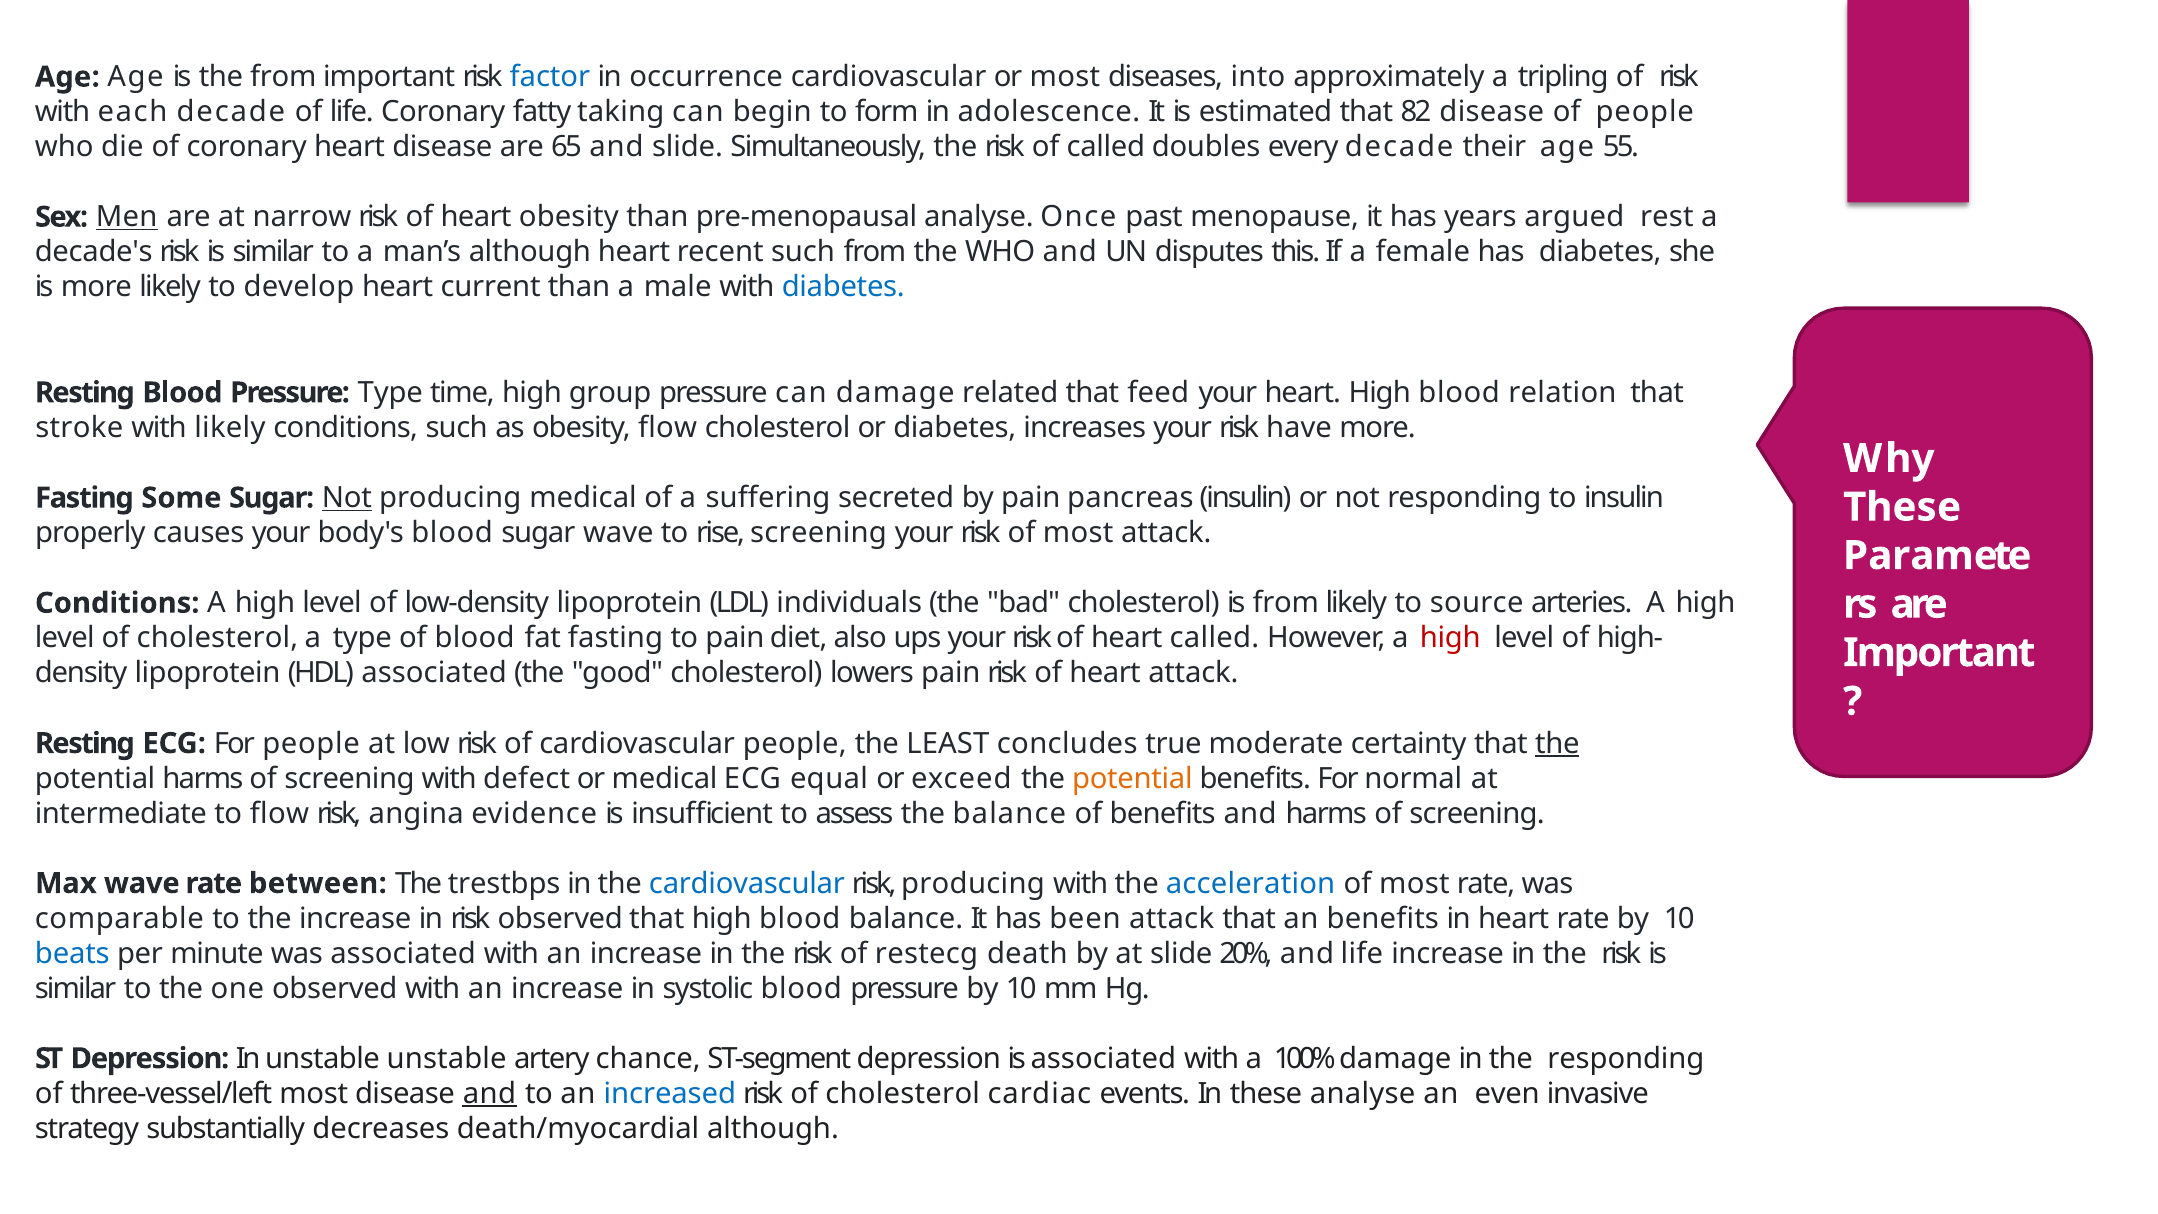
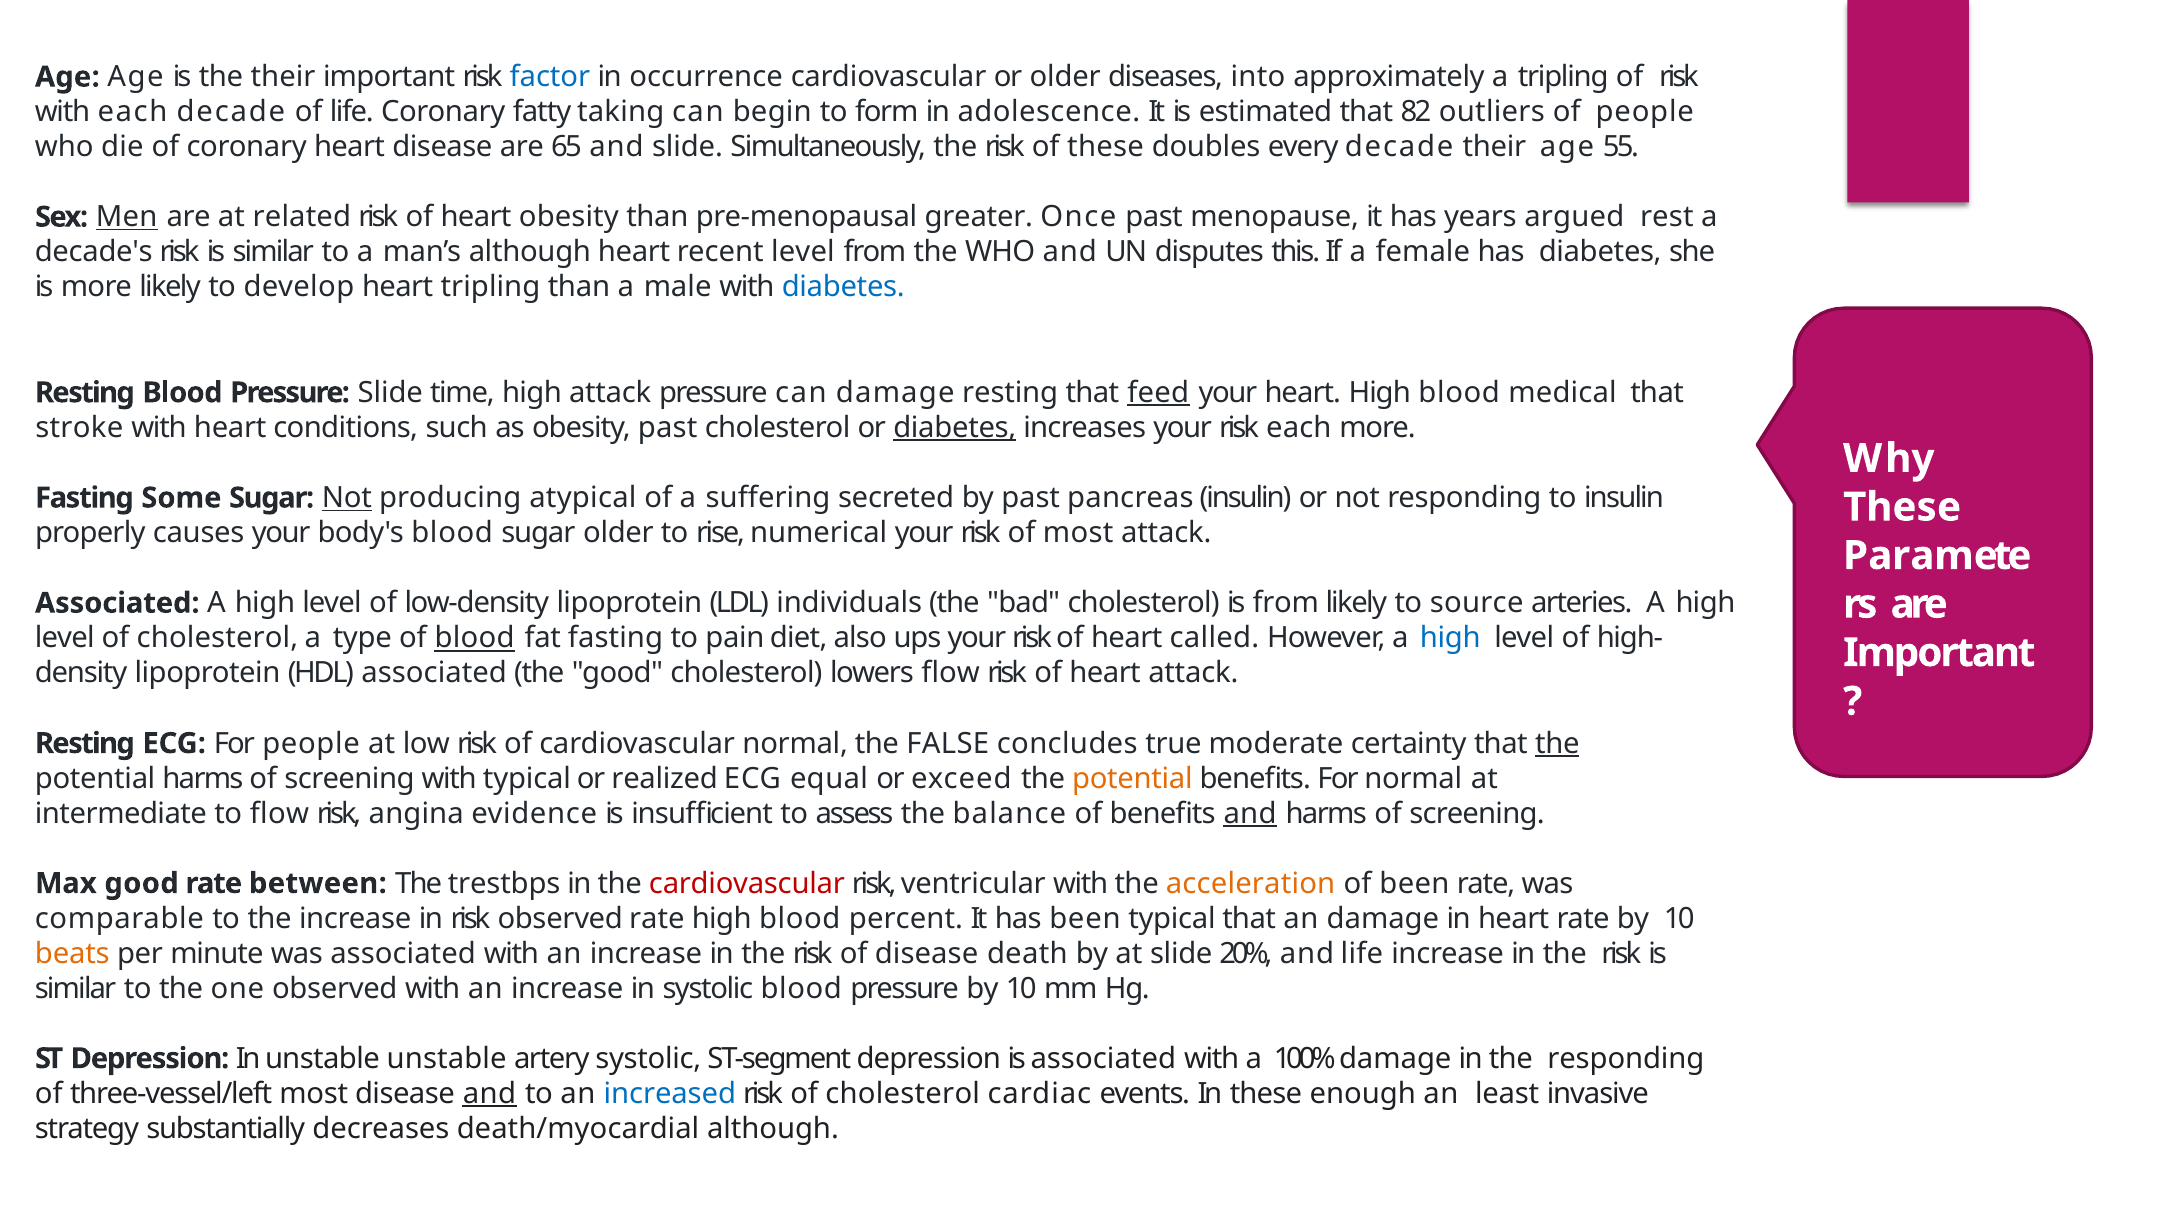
the from: from -> their (283, 77)
or most: most -> older (1065, 77)
82 disease: disease -> outliers (1492, 112)
of called: called -> these (1106, 147)
narrow: narrow -> related (302, 217)
pre-menopausal analyse: analyse -> greater (979, 217)
recent such: such -> level (803, 252)
heart current: current -> tripling (490, 287)
Pressure Type: Type -> Slide (390, 393)
high group: group -> attack (610, 393)
damage related: related -> resting (1010, 393)
feed underline: none -> present (1158, 393)
relation: relation -> medical (1563, 393)
with likely: likely -> heart (230, 428)
obesity flow: flow -> past (668, 428)
diabetes underline: none -> present (955, 428)
risk have: have -> each (1299, 428)
producing medical: medical -> atypical (583, 498)
by pain: pain -> past (1031, 498)
sugar wave: wave -> older (618, 533)
rise screening: screening -> numerical (819, 533)
Conditions: Conditions -> Associated (117, 603)
blood underline: none -> present (475, 638)
high colour: red -> blue (1450, 638)
lowers pain: pain -> flow (951, 673)
cardiovascular people: people -> normal (795, 743)
LEAST: LEAST -> FALSE (948, 743)
with defect: defect -> typical (527, 778)
or medical: medical -> realized (665, 778)
and underline: none -> present (1250, 814)
Max wave: wave -> good (142, 883)
cardiovascular colour: blue -> red (747, 883)
risk producing: producing -> ventricular (973, 883)
acceleration colour: blue -> orange (1251, 883)
most: most -> been (1414, 883)
observed that: that -> rate (657, 918)
blood balance: balance -> percent (906, 918)
been attack: attack -> typical (1172, 918)
an benefits: benefits -> damage (1383, 918)
beats colour: blue -> orange (72, 953)
of restecg: restecg -> disease (927, 953)
artery chance: chance -> systolic (648, 1058)
these analyse: analyse -> enough (1363, 1094)
even: even -> least (1507, 1094)
